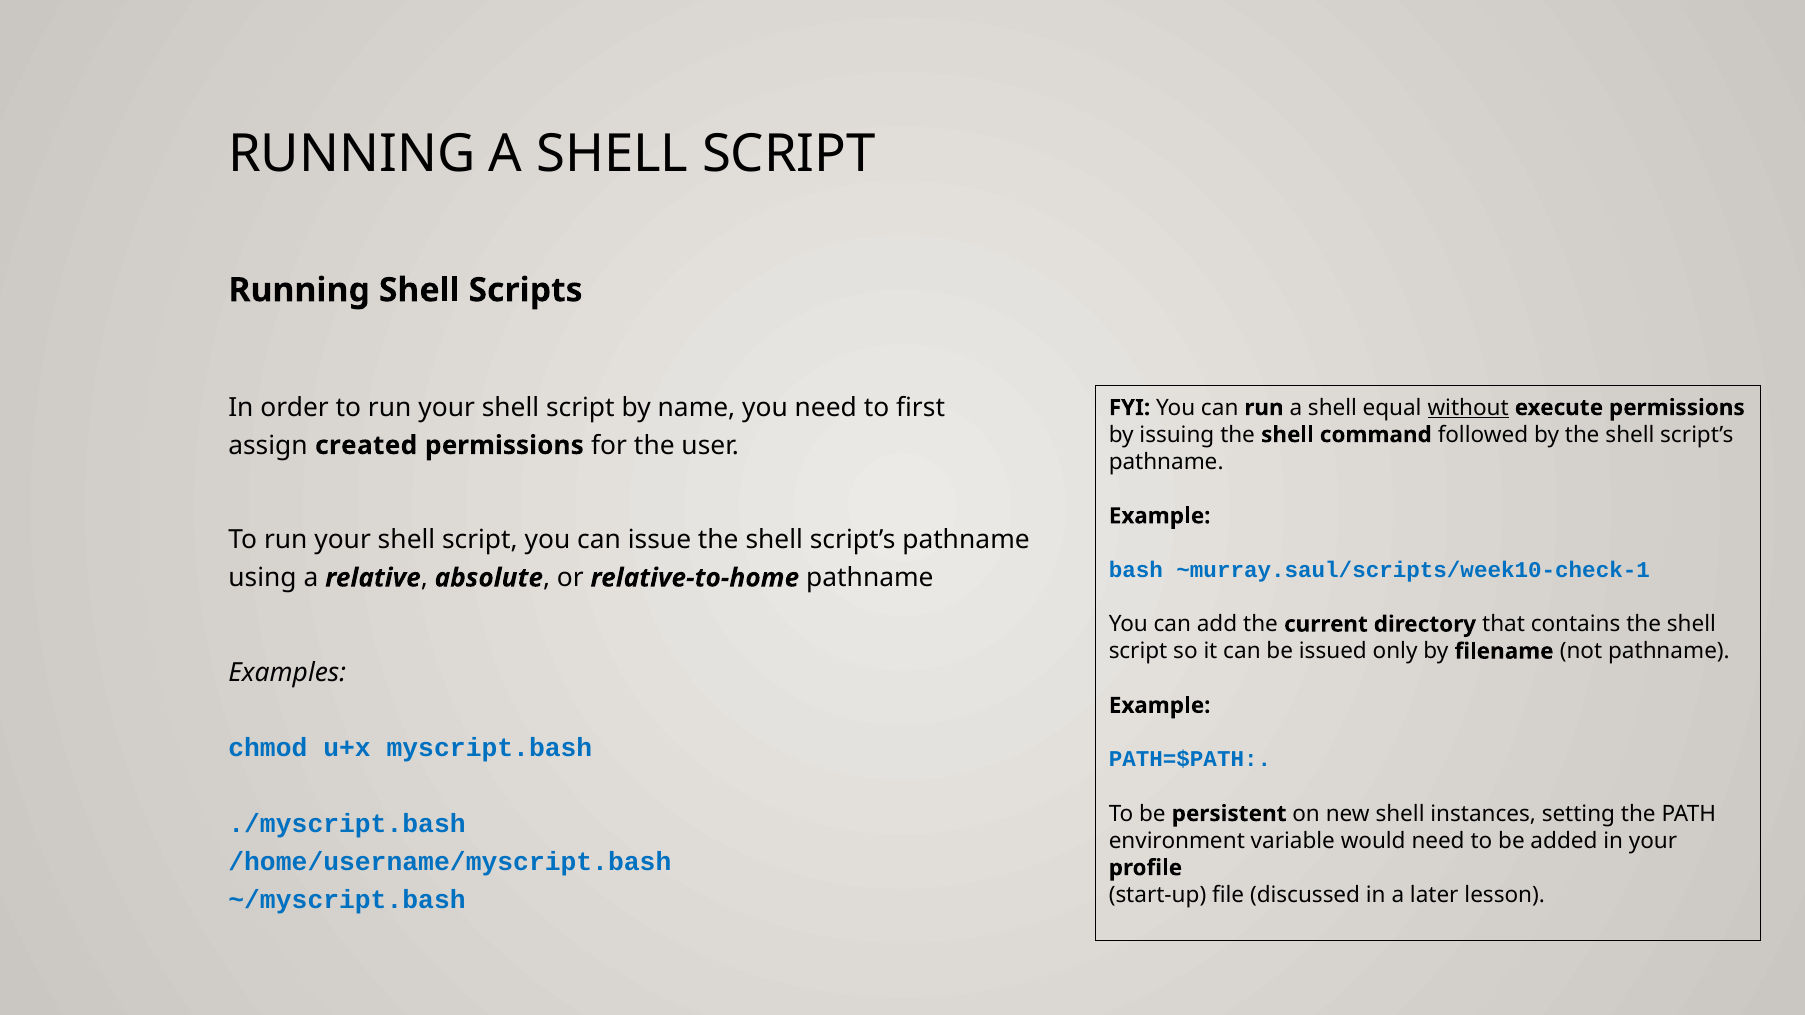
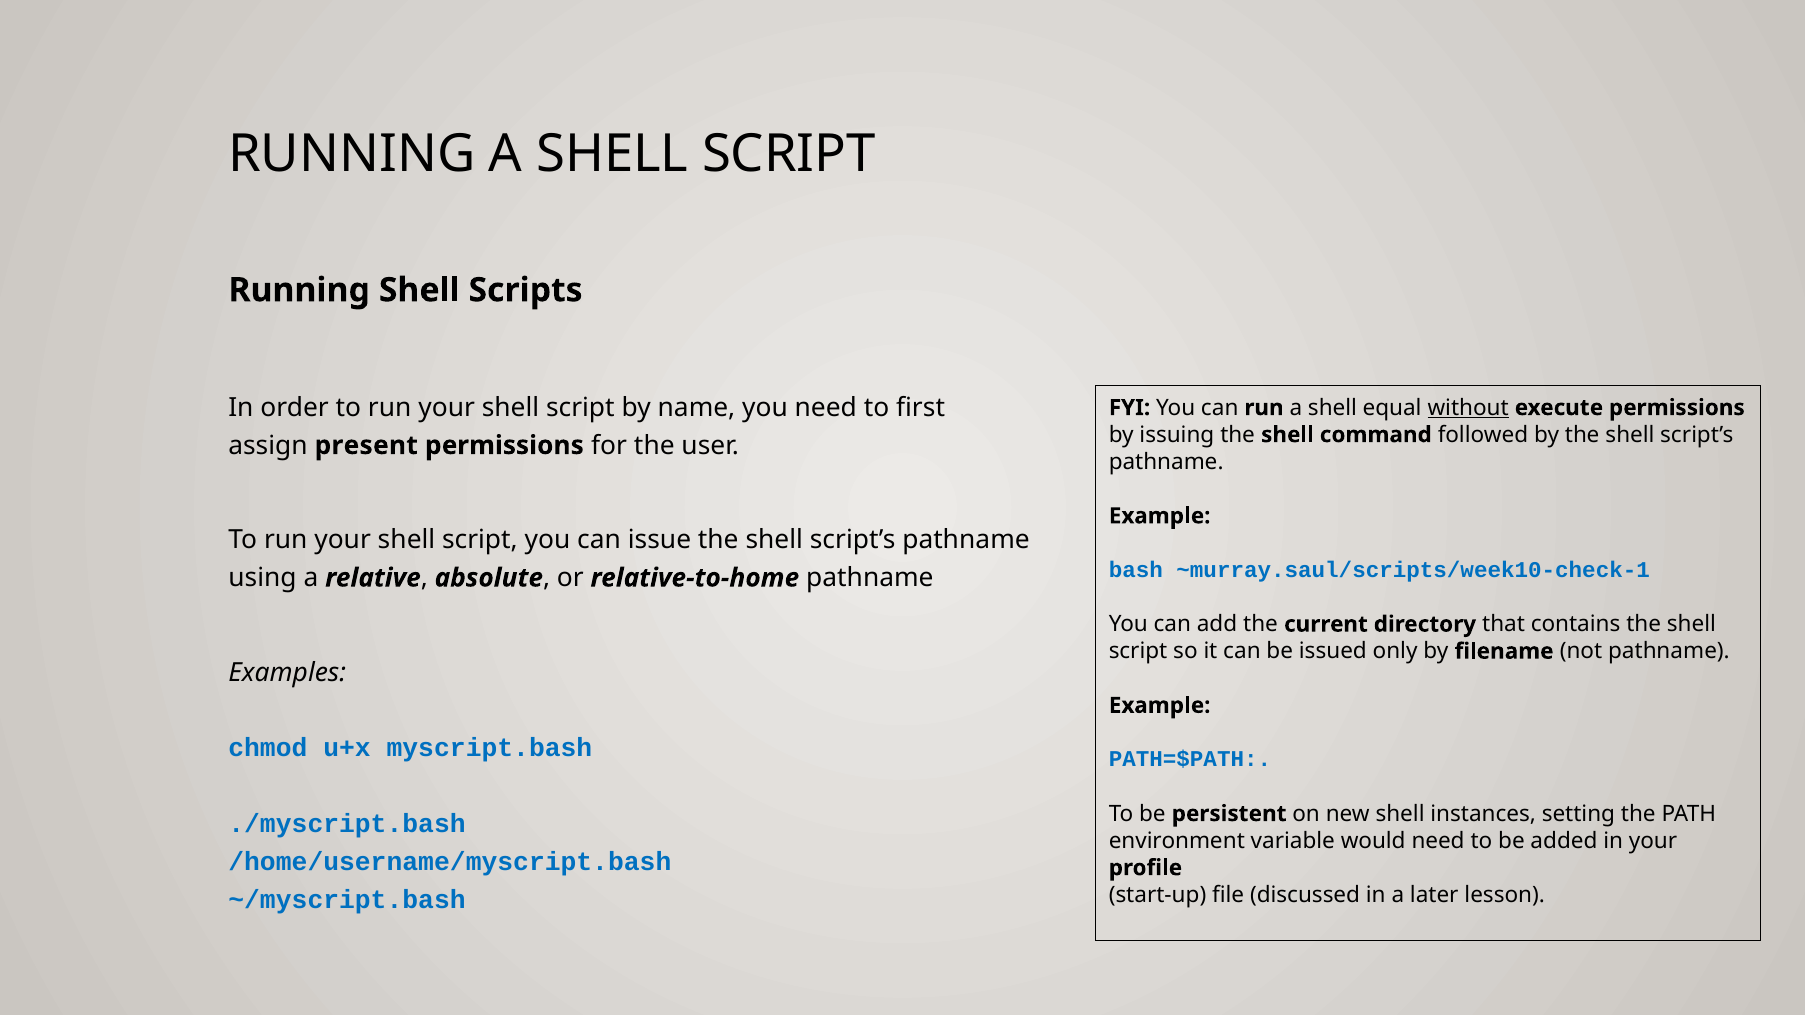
created: created -> present (366, 446)
